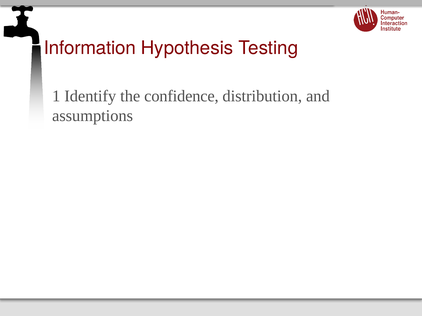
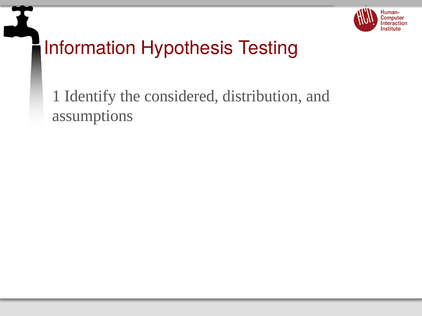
confidence: confidence -> considered (181, 96)
